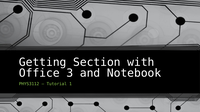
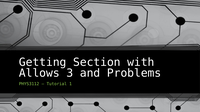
Office: Office -> Allows (39, 73)
Notebook: Notebook -> Problems (134, 73)
